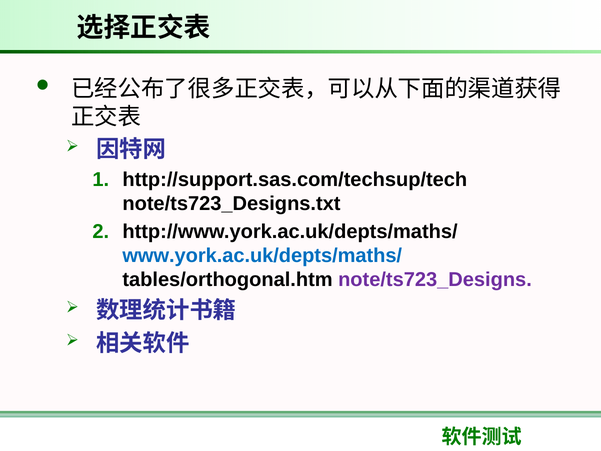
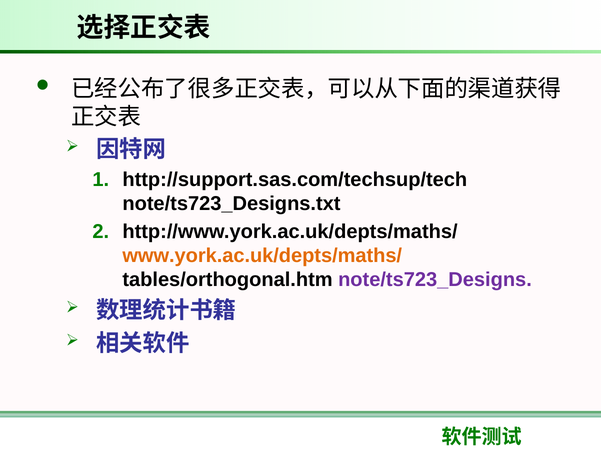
www.york.ac.uk/depts/maths/ colour: blue -> orange (262, 256)
